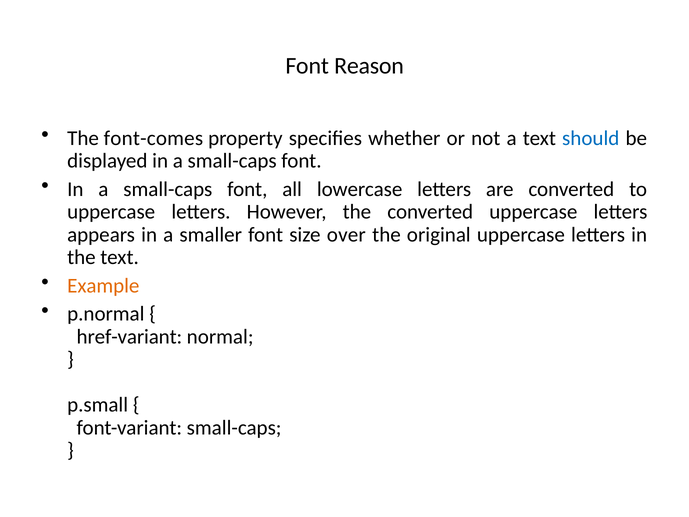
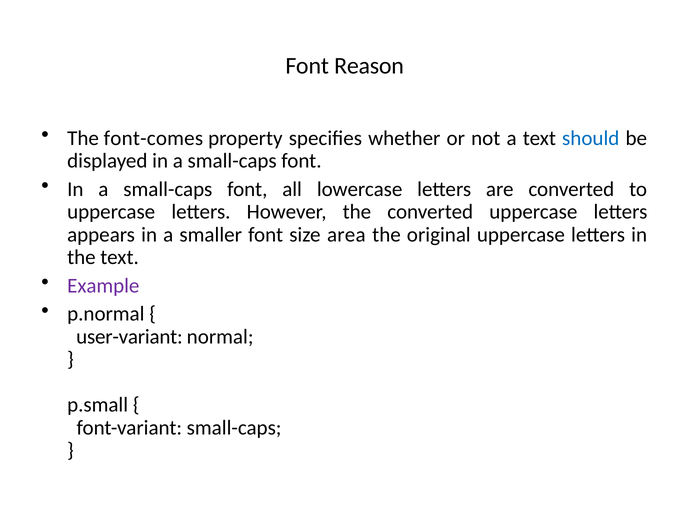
over: over -> area (346, 235)
Example colour: orange -> purple (103, 286)
href-variant: href-variant -> user-variant (129, 336)
